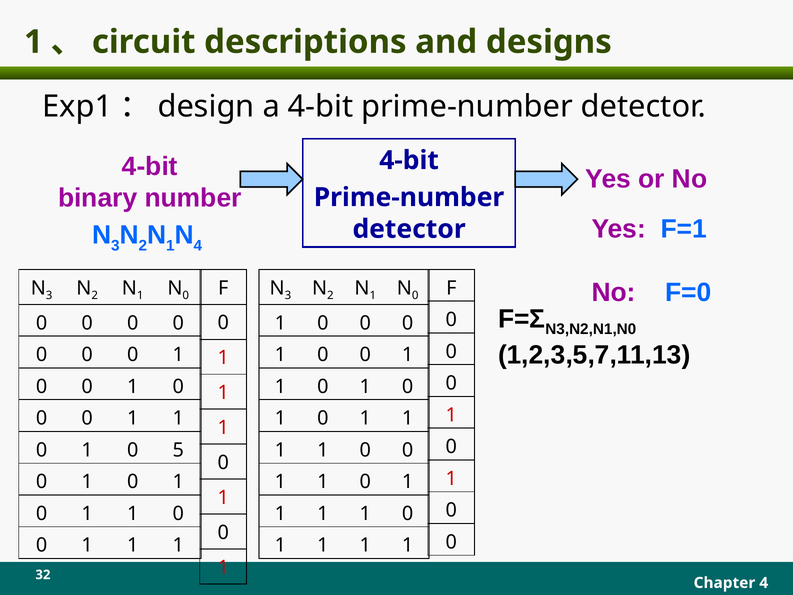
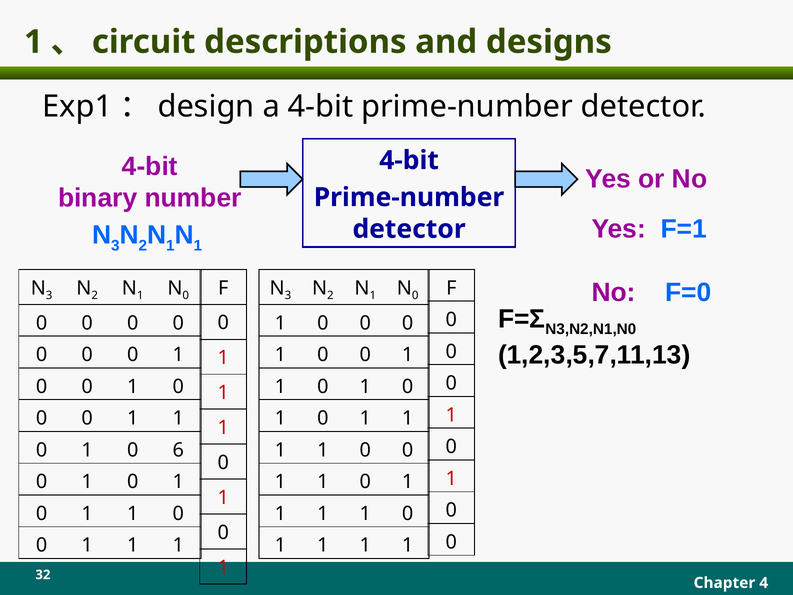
4: 4 -> 1 (198, 245)
5: 5 -> 6 (178, 450)
